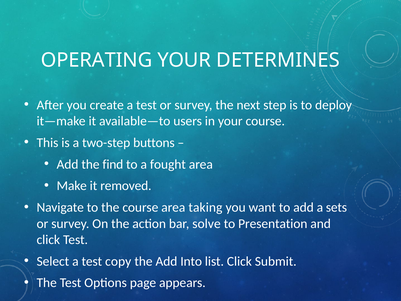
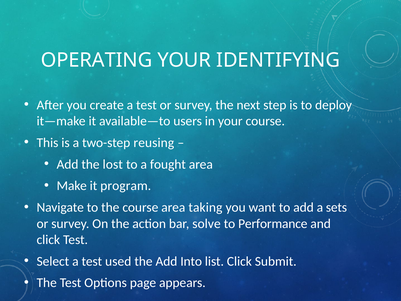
DETERMINES: DETERMINES -> IDENTIFYING (278, 60)
buttons: buttons -> reusing (154, 143)
find: find -> lost (113, 164)
removed: removed -> program (126, 186)
Presentation: Presentation -> Performance (273, 223)
copy: copy -> used (118, 261)
